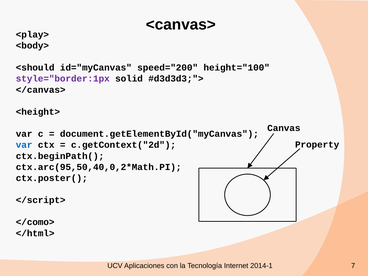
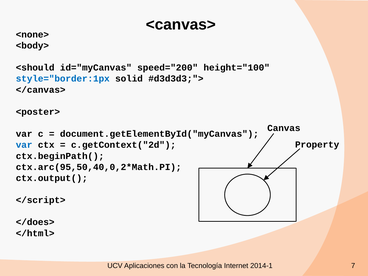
<play>: <play> -> <none> (32, 35)
style="border:1px colour: purple -> blue (63, 79)
<height>: <height> -> <poster> (38, 112)
ctx.poster(: ctx.poster( -> ctx.output( (52, 178)
</como>: </como> -> </does> (35, 222)
